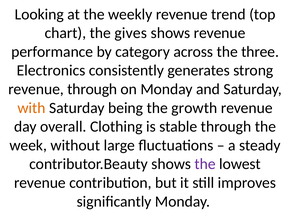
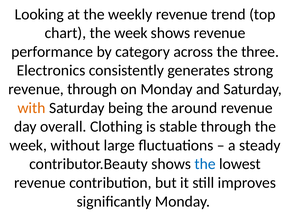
chart the gives: gives -> week (131, 33)
growth: growth -> around (194, 108)
the colour: purple -> blue (205, 164)
